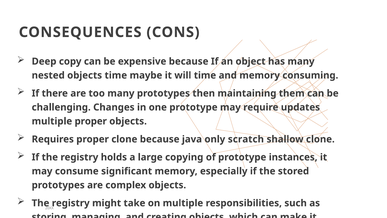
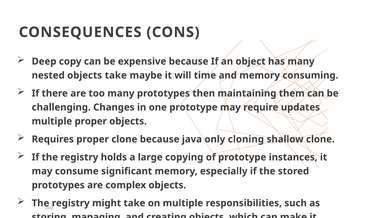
objects time: time -> take (116, 75)
scratch: scratch -> cloning (246, 139)
